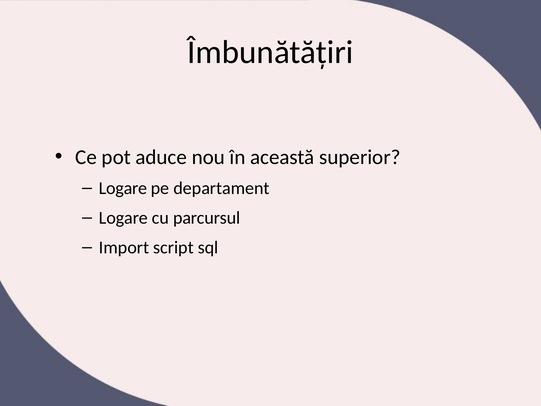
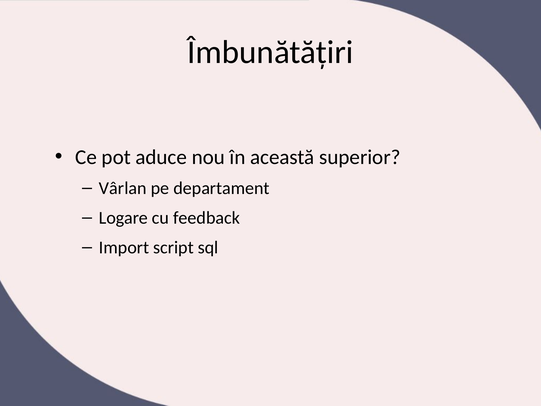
Logare: Logare -> Vârlan (123, 188)
parcursul: parcursul -> feedback (207, 218)
